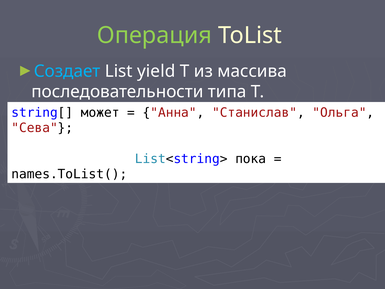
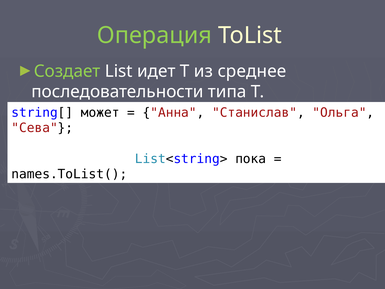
Создает colour: light blue -> light green (67, 71)
yield: yield -> идет (156, 71)
массива: массива -> cреднее (252, 71)
